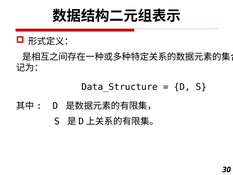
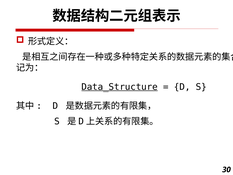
Data_Structure underline: none -> present (120, 87)
